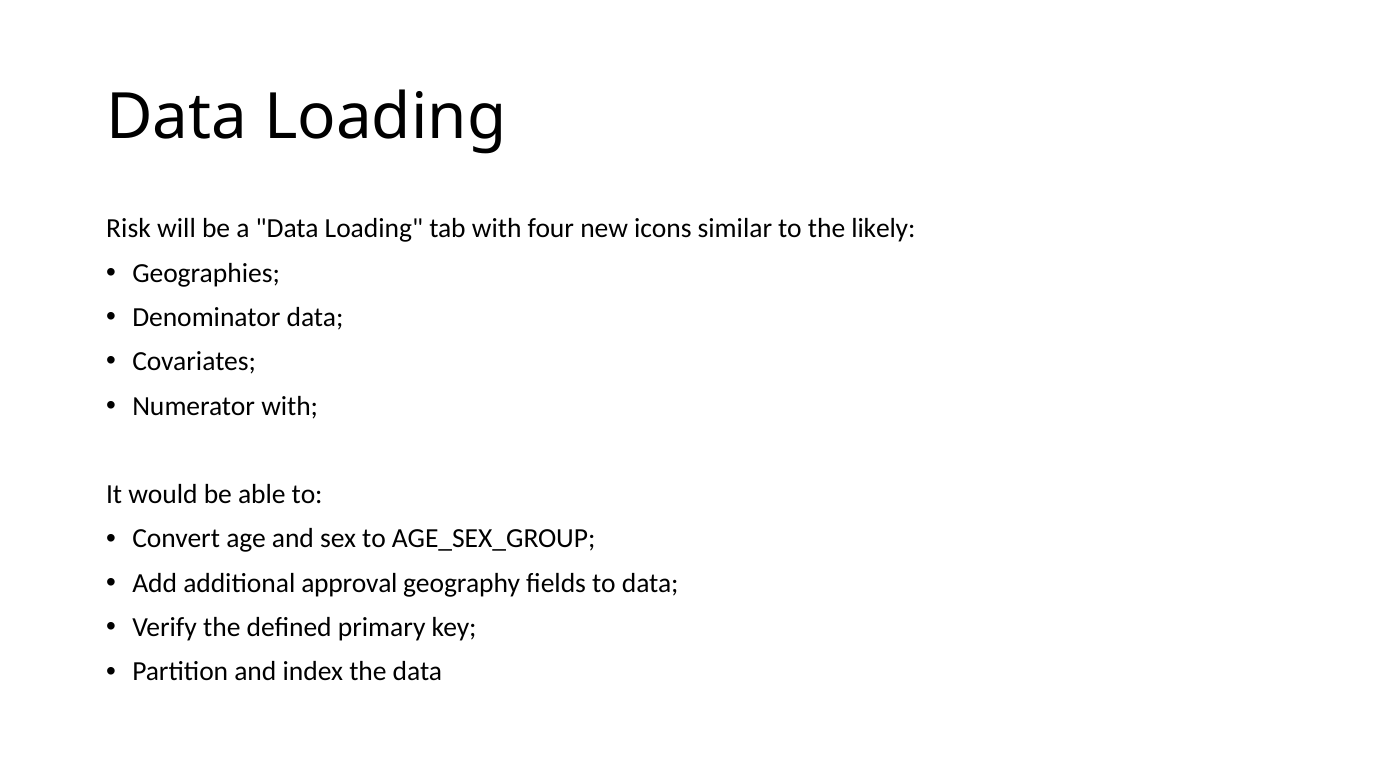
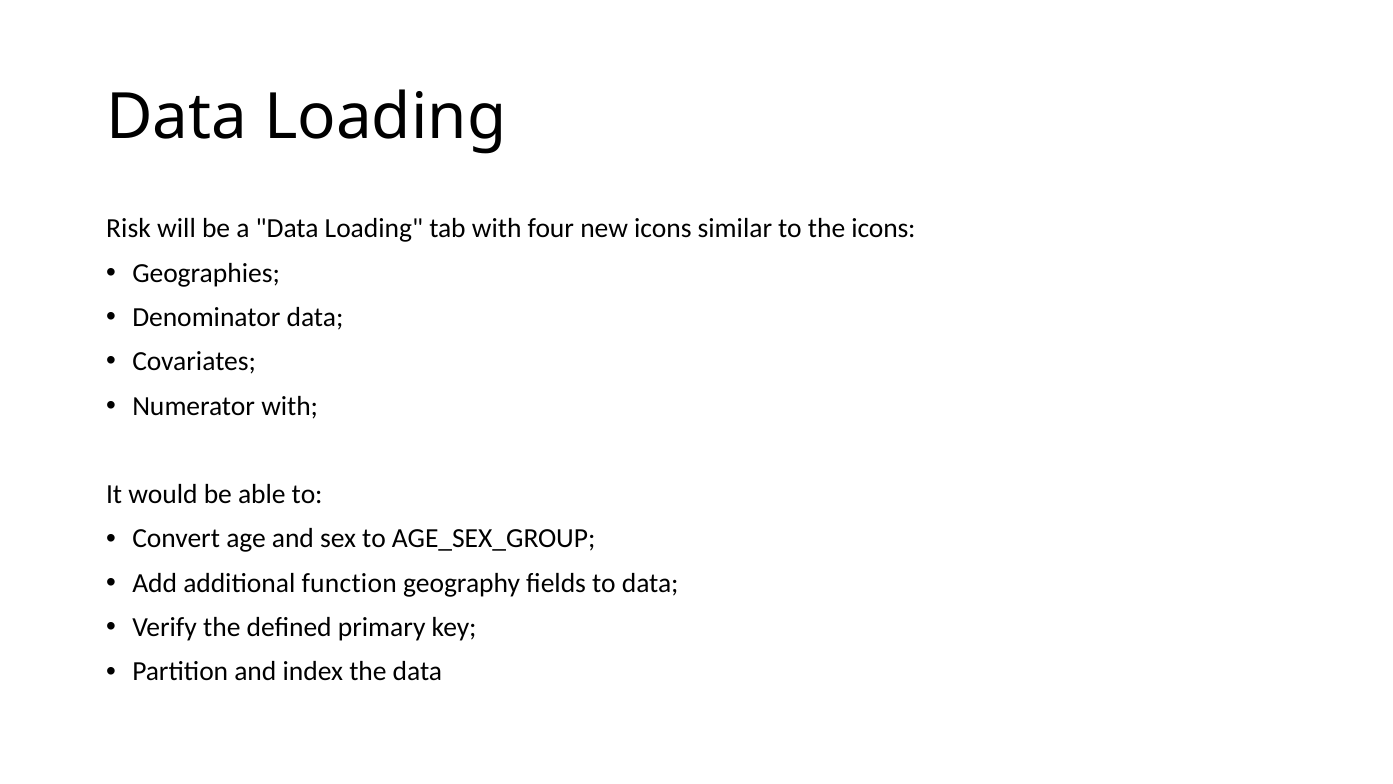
the likely: likely -> icons (883, 229)
approval: approval -> function (349, 583)
